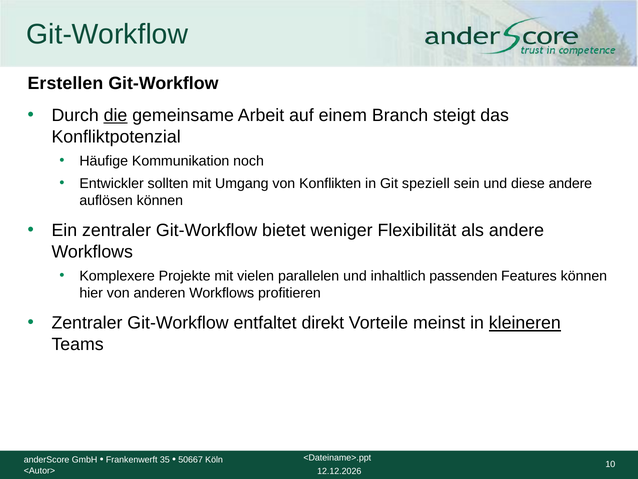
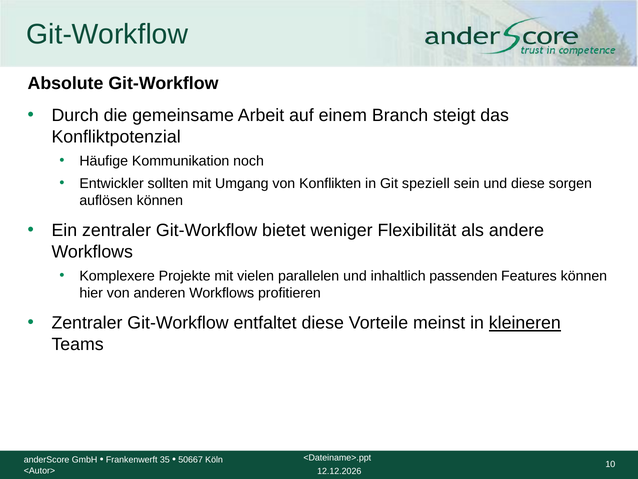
Erstellen: Erstellen -> Absolute (65, 84)
die underline: present -> none (116, 115)
diese andere: andere -> sorgen (570, 183)
entfaltet direkt: direkt -> diese (323, 323)
